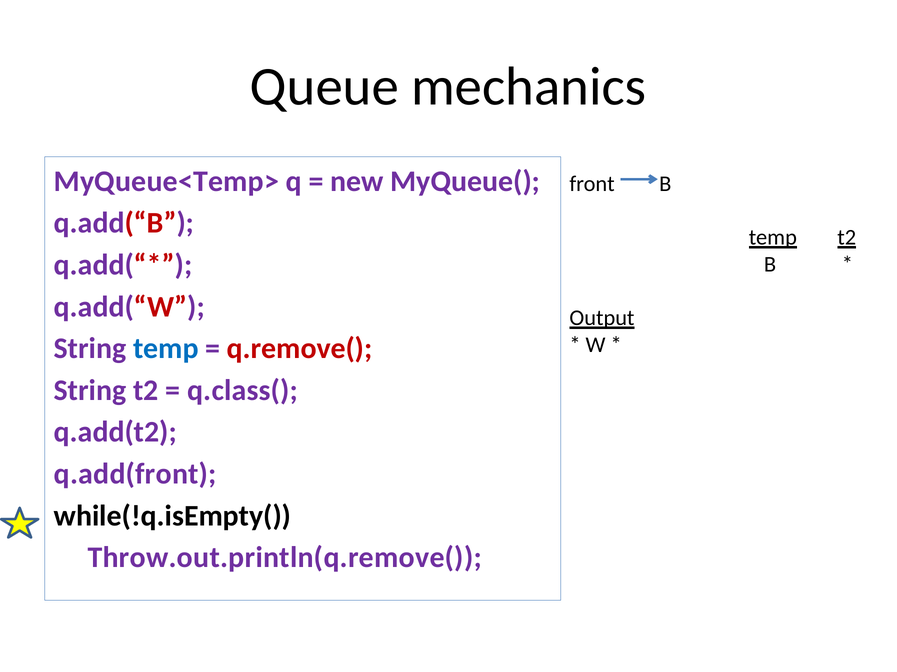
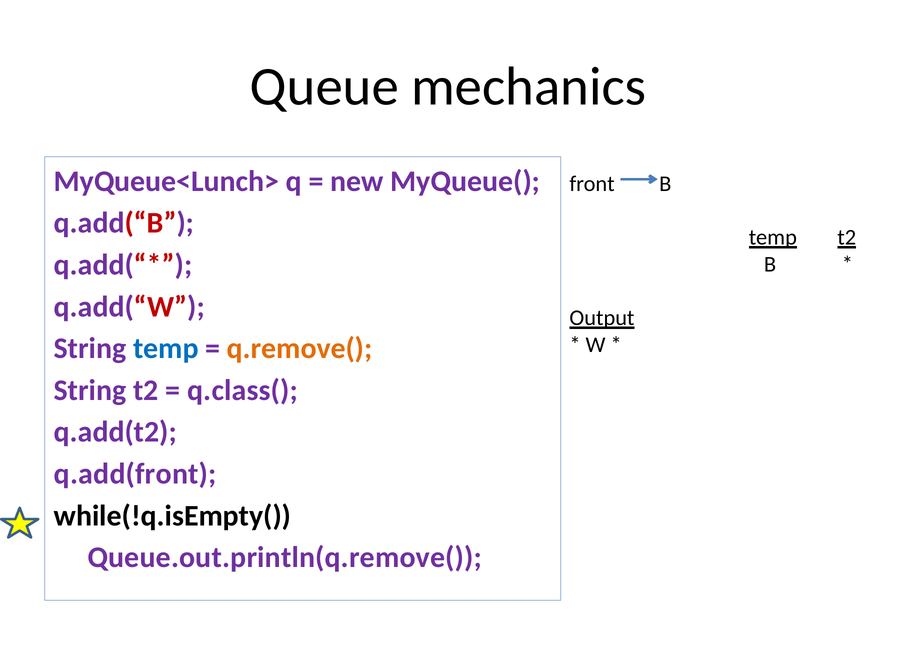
MyQueue<Temp>: MyQueue<Temp> -> MyQueue<Lunch> (167, 182)
q.remove( colour: red -> orange (300, 349)
Throw.out.println(q.remove(: Throw.out.println(q.remove( -> Queue.out.println(q.remove( (285, 558)
